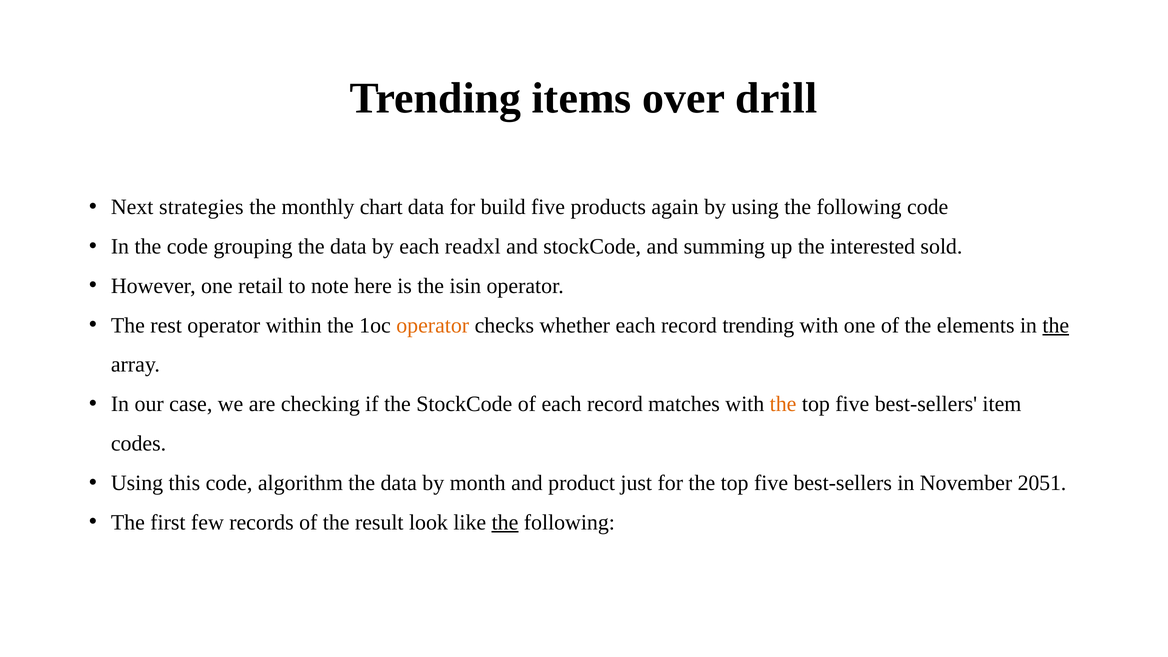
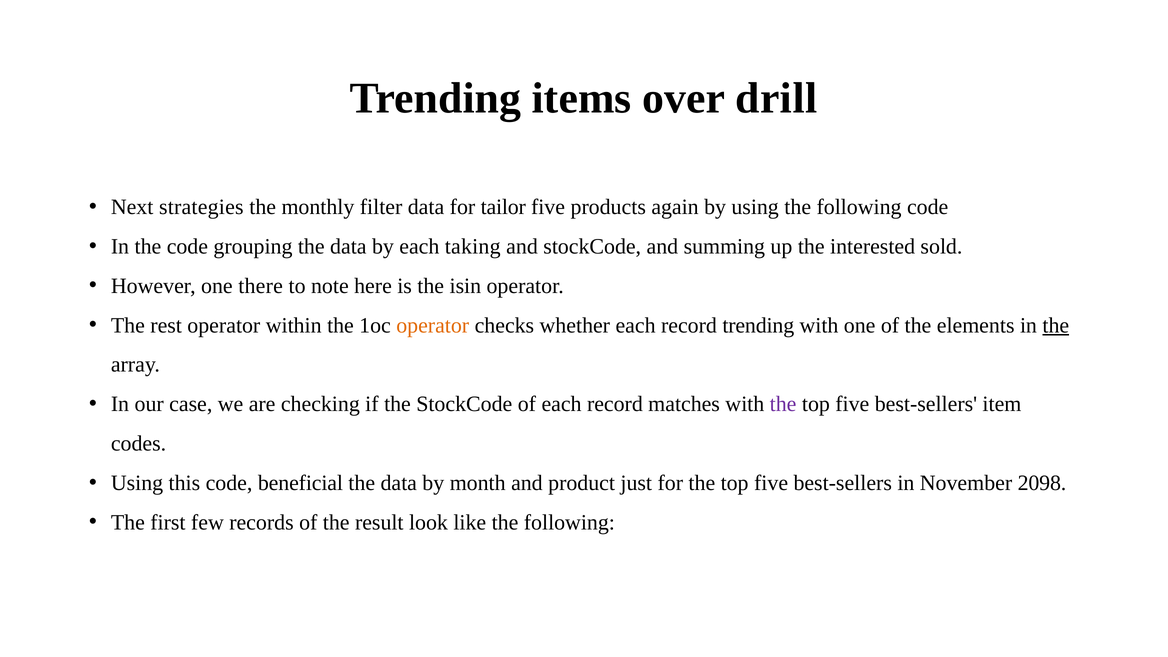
chart: chart -> filter (381, 207)
build: build -> tailor (503, 207)
readxl: readxl -> taking (473, 247)
retail: retail -> there (261, 286)
the colour: orange -> purple (783, 404)
algorithm: algorithm -> beneficial (300, 483)
2051: 2051 -> 2098 (1042, 483)
the underline: present -> none (505, 522)
